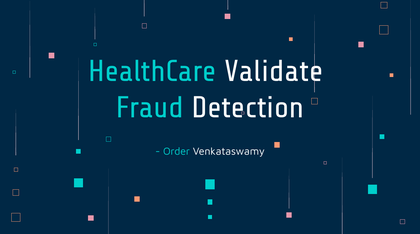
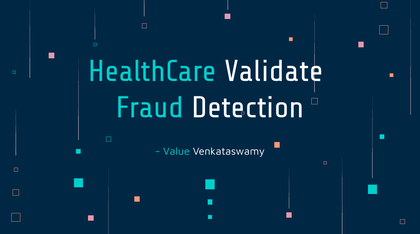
Order: Order -> Value (176, 152)
